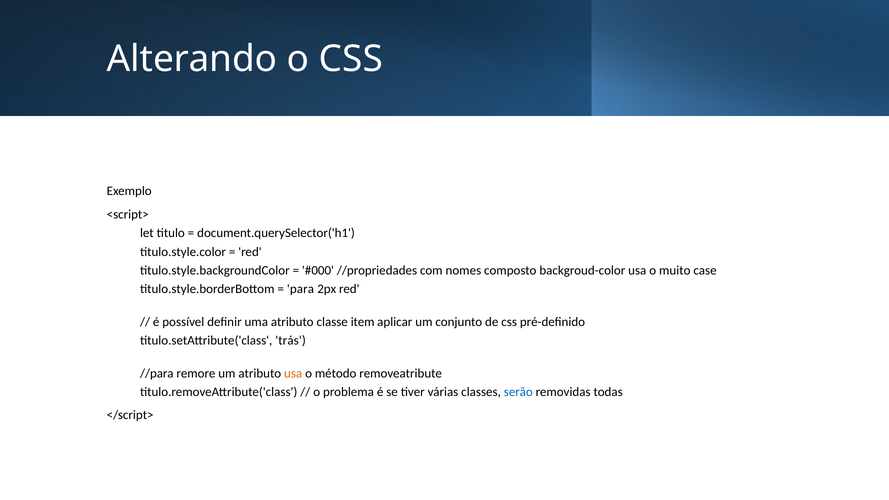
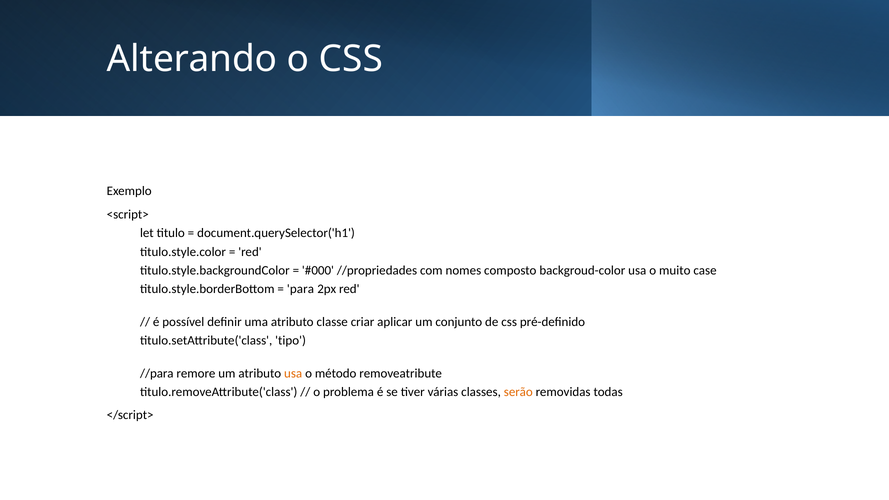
item: item -> criar (363, 322)
trás: trás -> tipo (291, 341)
serão colour: blue -> orange (518, 392)
